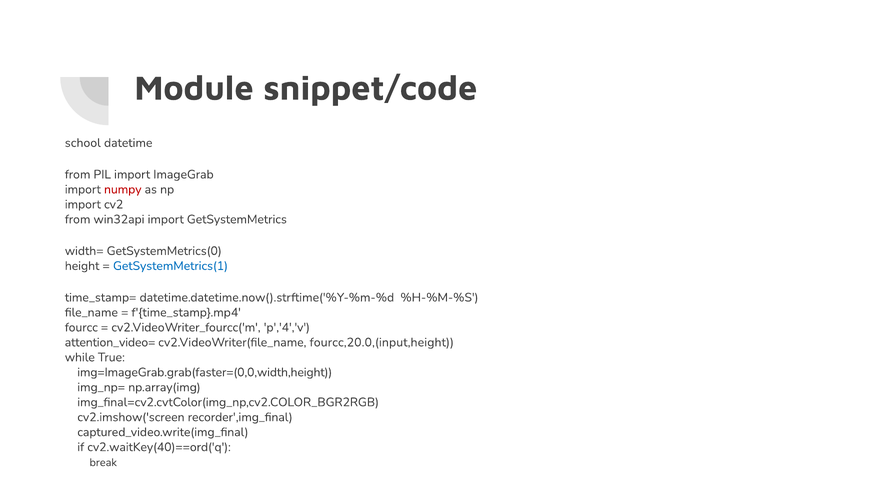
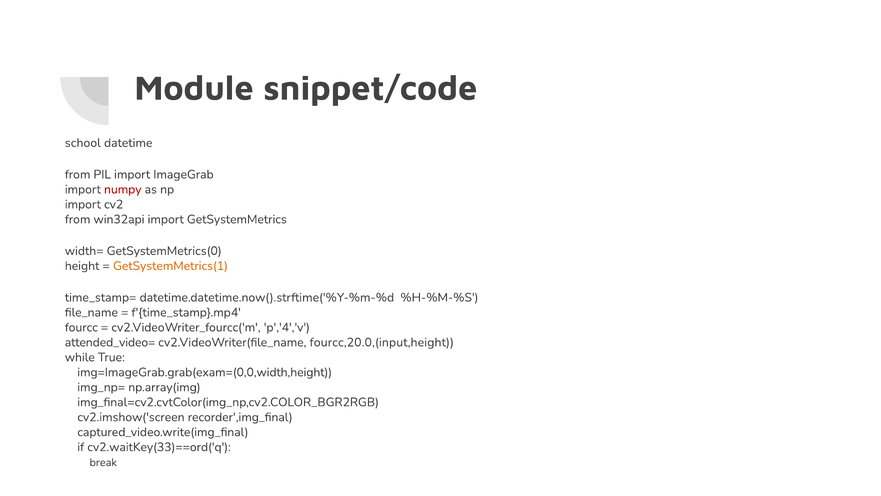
GetSystemMetrics(1 colour: blue -> orange (170, 266)
attention_video=: attention_video= -> attended_video= (110, 342)
img=ImageGrab.grab(faster=(0,0,width,height: img=ImageGrab.grab(faster=(0,0,width,height -> img=ImageGrab.grab(exam=(0,0,width,height (205, 372)
cv2.waitKey(40)==ord('q: cv2.waitKey(40)==ord('q -> cv2.waitKey(33)==ord('q (159, 447)
